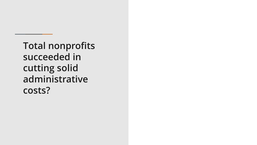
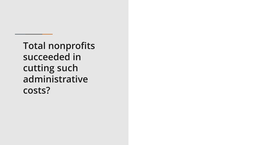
solid: solid -> such (68, 68)
